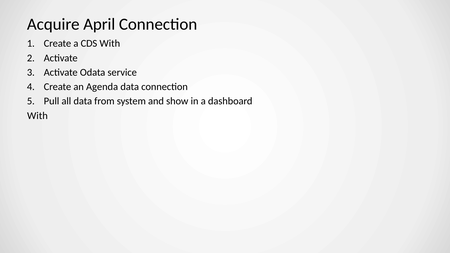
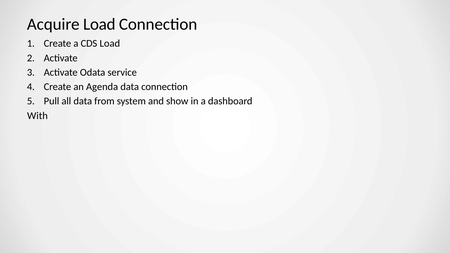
Acquire April: April -> Load (99, 24)
CDS With: With -> Load (110, 44)
